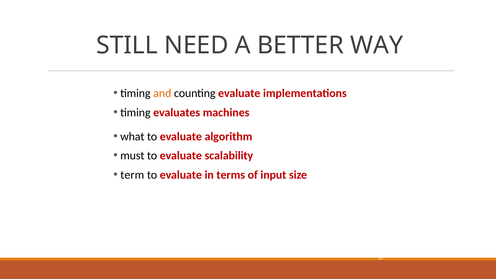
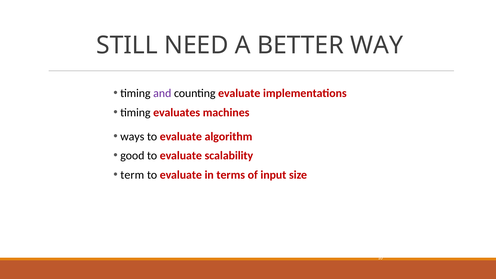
and colour: orange -> purple (162, 93)
what: what -> ways (132, 137)
must: must -> good (132, 156)
